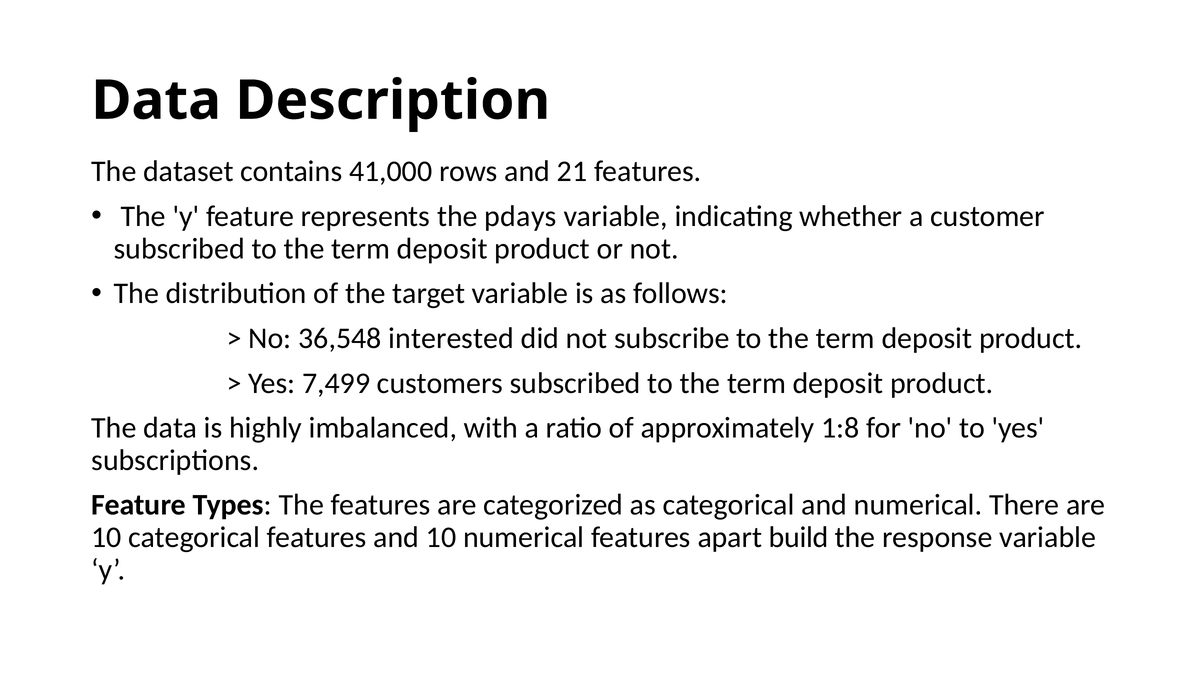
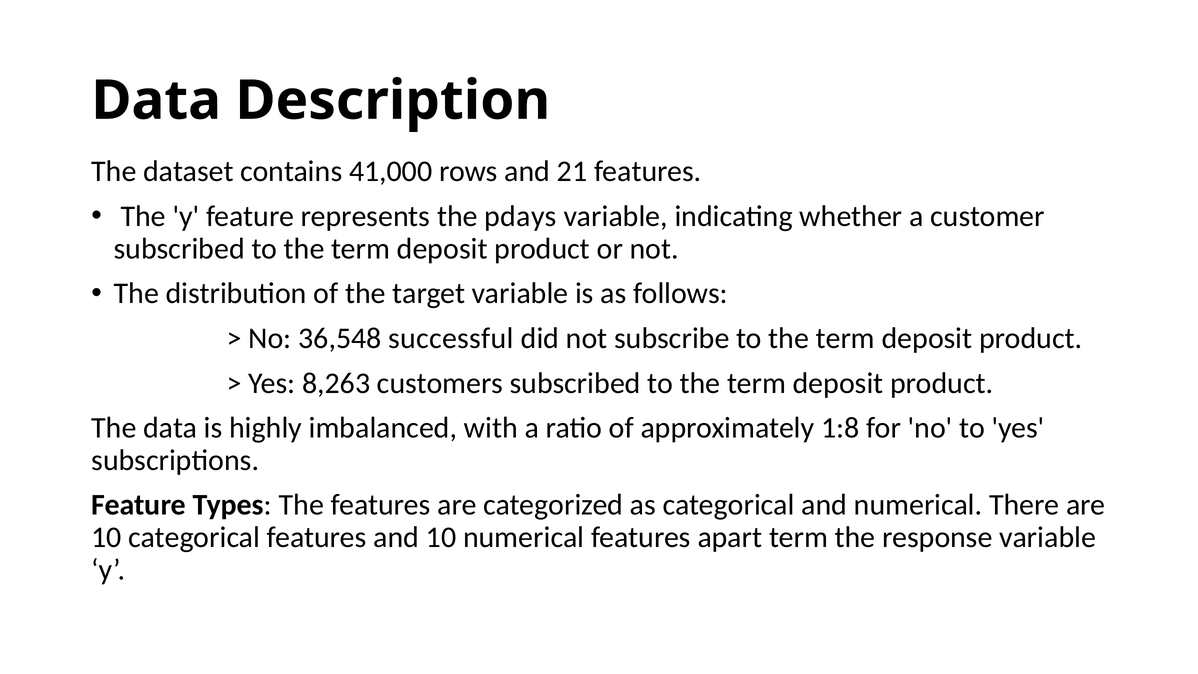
interested: interested -> successful (451, 338)
7,499: 7,499 -> 8,263 (336, 383)
apart build: build -> term (799, 537)
